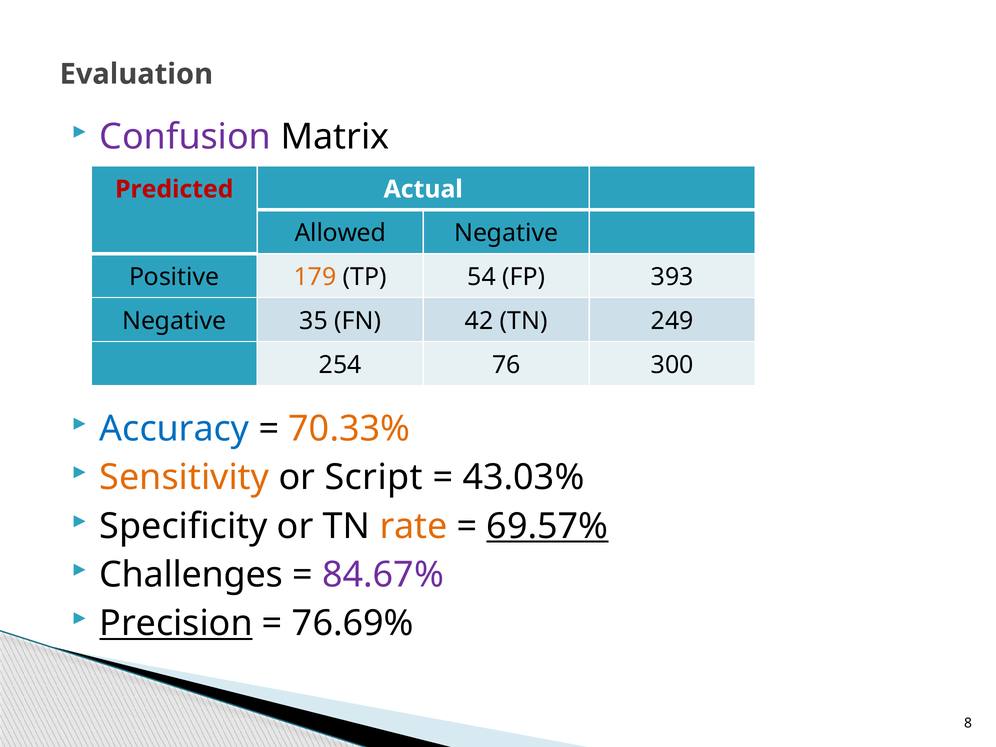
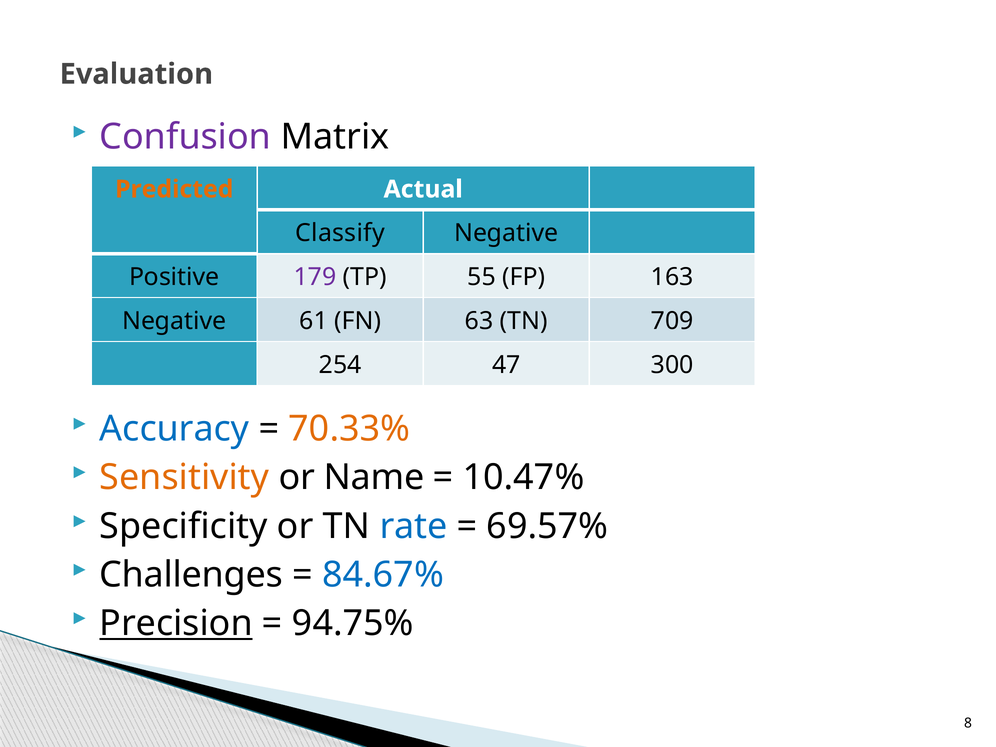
Predicted colour: red -> orange (174, 189)
Allowed: Allowed -> Classify (340, 233)
179 colour: orange -> purple (315, 277)
54: 54 -> 55 (482, 277)
393: 393 -> 163 (672, 277)
35: 35 -> 61 (314, 321)
42: 42 -> 63 (479, 321)
249: 249 -> 709 (672, 321)
76: 76 -> 47 (506, 365)
Script: Script -> Name (374, 478)
43.03%: 43.03% -> 10.47% (524, 478)
rate colour: orange -> blue (414, 526)
69.57% underline: present -> none (547, 526)
84.67% colour: purple -> blue (383, 575)
76.69%: 76.69% -> 94.75% (353, 624)
